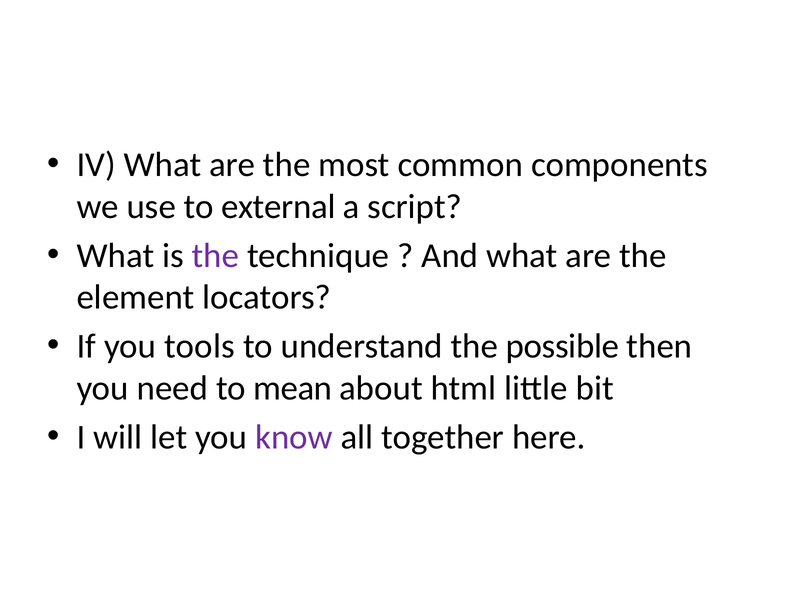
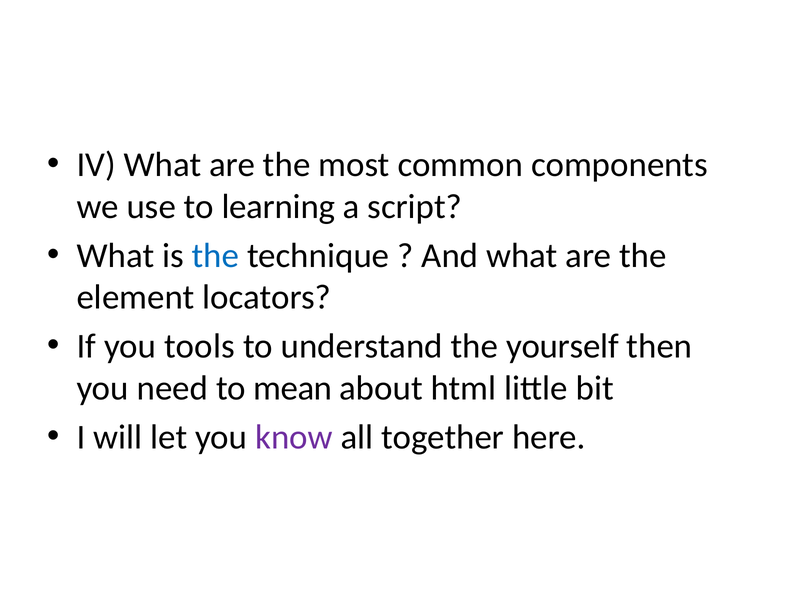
external: external -> learning (278, 207)
the colour: purple -> blue (215, 256)
possible: possible -> yourself (562, 347)
